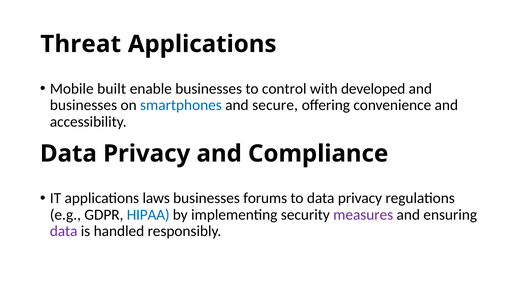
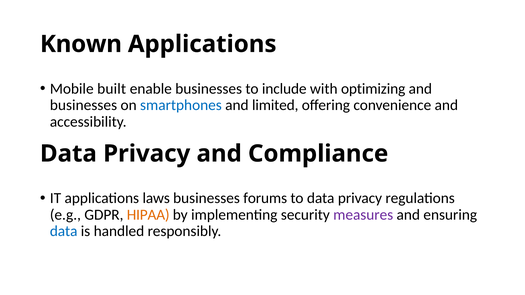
Threat: Threat -> Known (81, 44)
control: control -> include (284, 89)
developed: developed -> optimizing (373, 89)
secure: secure -> limited (275, 105)
HIPAA colour: blue -> orange (148, 215)
data colour: purple -> blue (64, 231)
